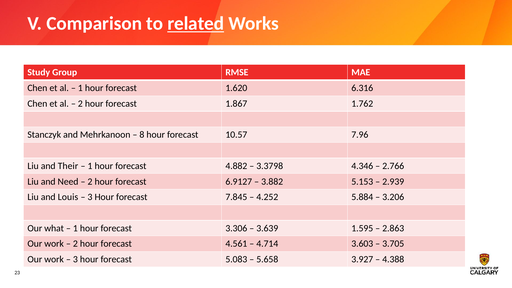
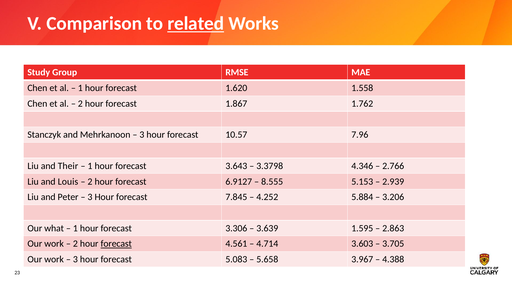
6.316: 6.316 -> 1.558 (362, 88)
8: 8 -> 3 (142, 135)
4.882: 4.882 -> 3.643 (236, 166)
Need: Need -> Louis (68, 181)
3.882: 3.882 -> 8.555 (272, 181)
Louis: Louis -> Peter (68, 197)
forecast underline: none -> present (116, 244)
3.927: 3.927 -> 3.967 (362, 259)
